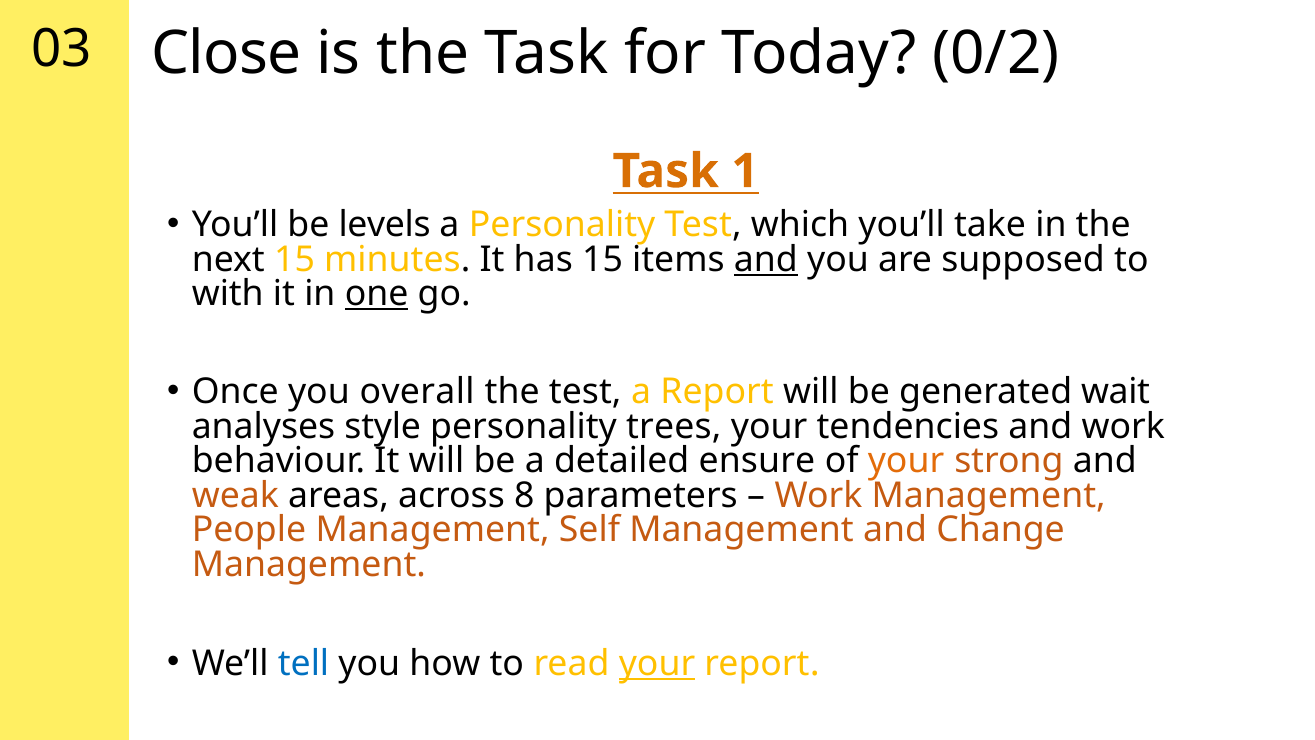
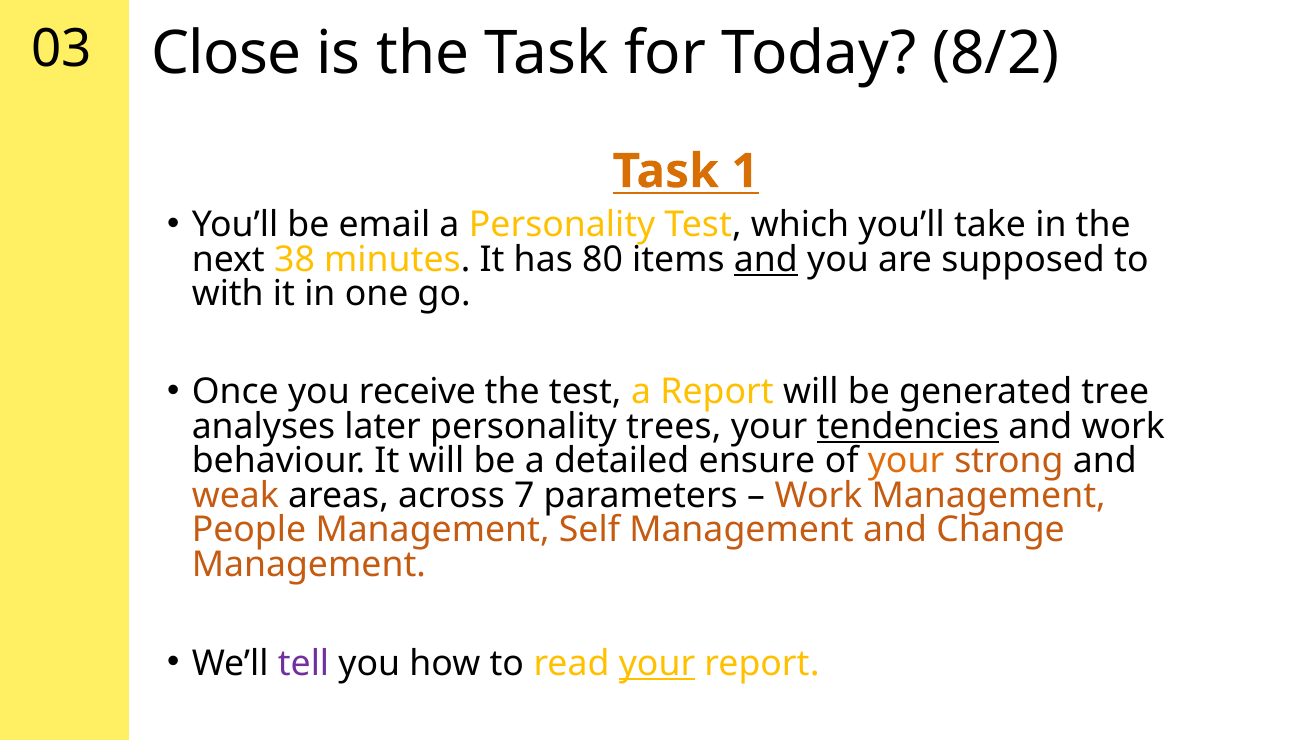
0/2: 0/2 -> 8/2 (996, 54)
levels: levels -> email (384, 225)
next 15: 15 -> 38 (295, 259)
has 15: 15 -> 80 (603, 259)
one underline: present -> none (377, 294)
overall: overall -> receive (417, 392)
wait: wait -> tree (1115, 392)
style: style -> later (383, 426)
tendencies underline: none -> present (908, 426)
8: 8 -> 7 (524, 495)
tell colour: blue -> purple (303, 663)
